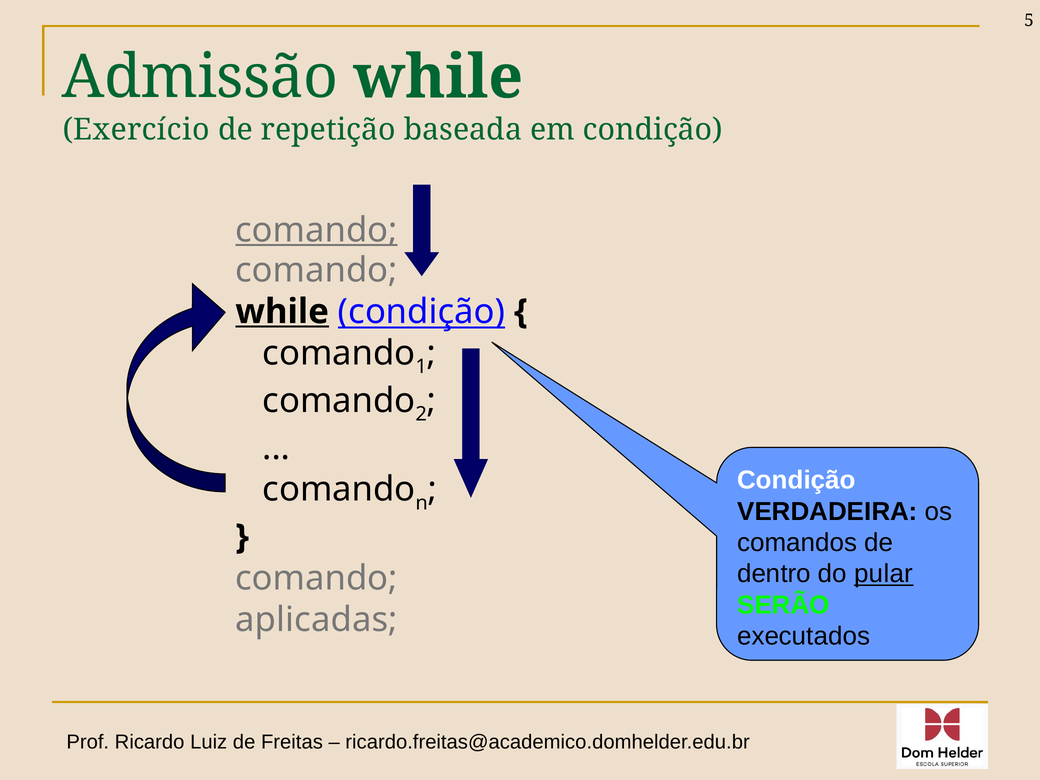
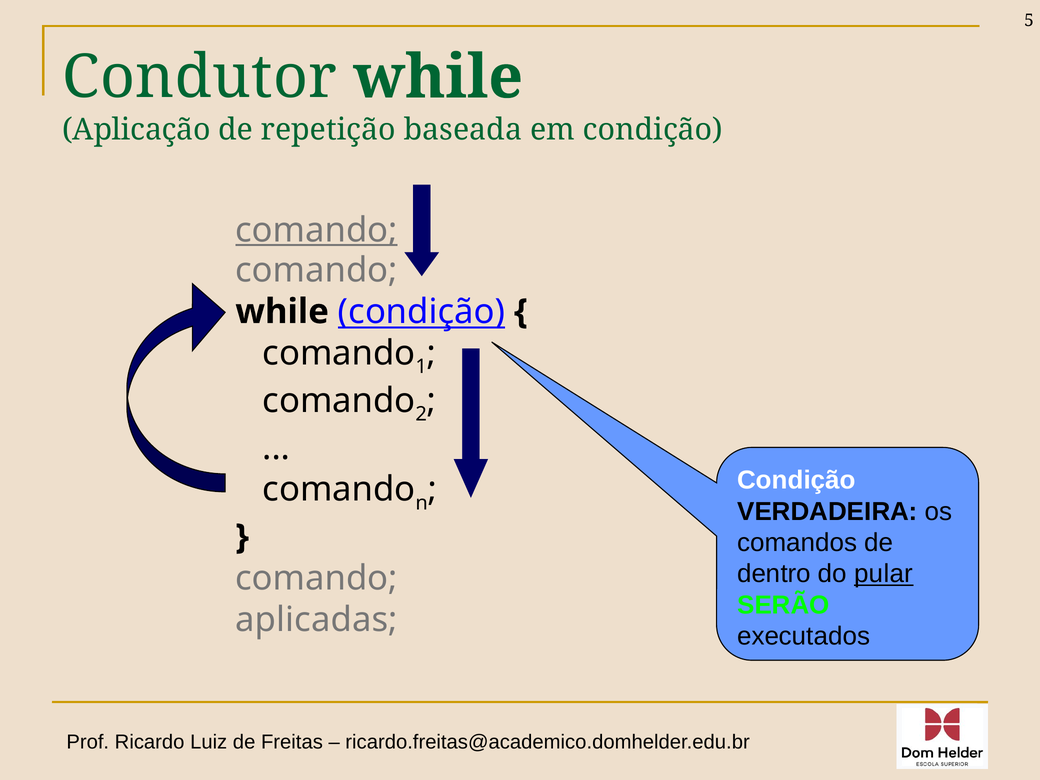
Admissão: Admissão -> Condutor (200, 77)
Exercício: Exercício -> Aplicação (136, 130)
while underline: present -> none (282, 312)
